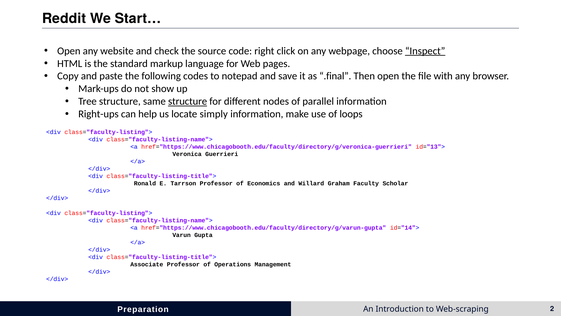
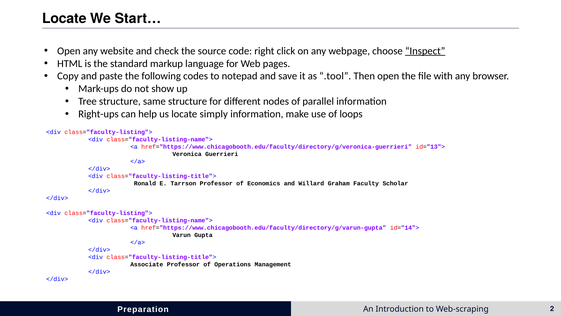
Reddit: Reddit -> Locate (64, 18)
.final: .final -> .tool (335, 76)
structure underline: present -> none (188, 101)
